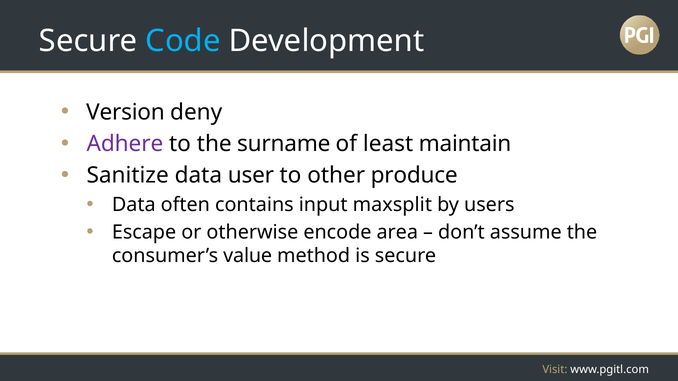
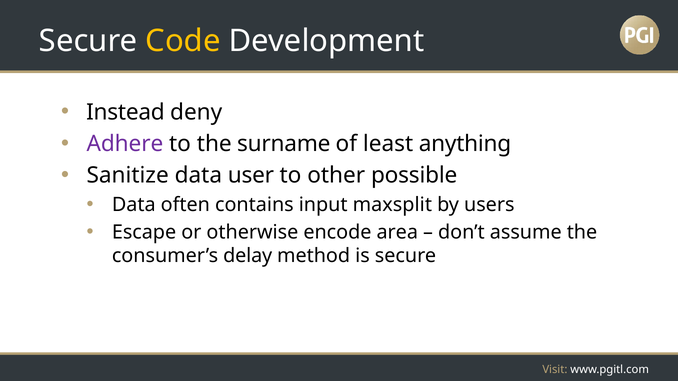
Code colour: light blue -> yellow (183, 41)
Version: Version -> Instead (125, 112)
maintain: maintain -> anything (465, 144)
produce: produce -> possible (414, 176)
value: value -> delay (248, 256)
